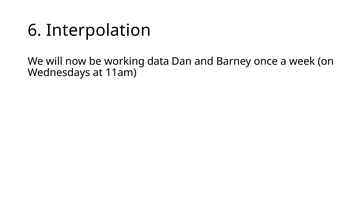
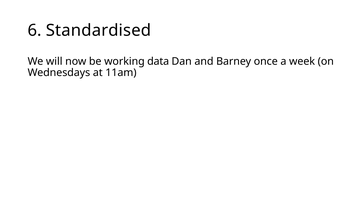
Interpolation: Interpolation -> Standardised (98, 30)
